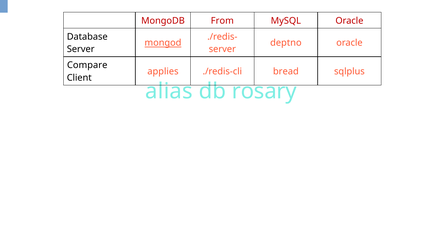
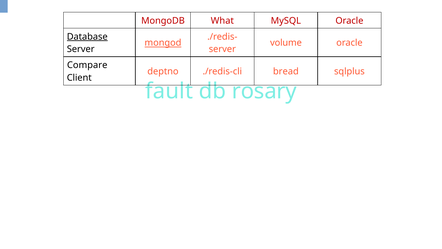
From: From -> What (222, 21)
Database underline: none -> present (87, 37)
deptno: deptno -> volume (286, 43)
applies: applies -> deptno (163, 71)
alias: alias -> fault (169, 91)
